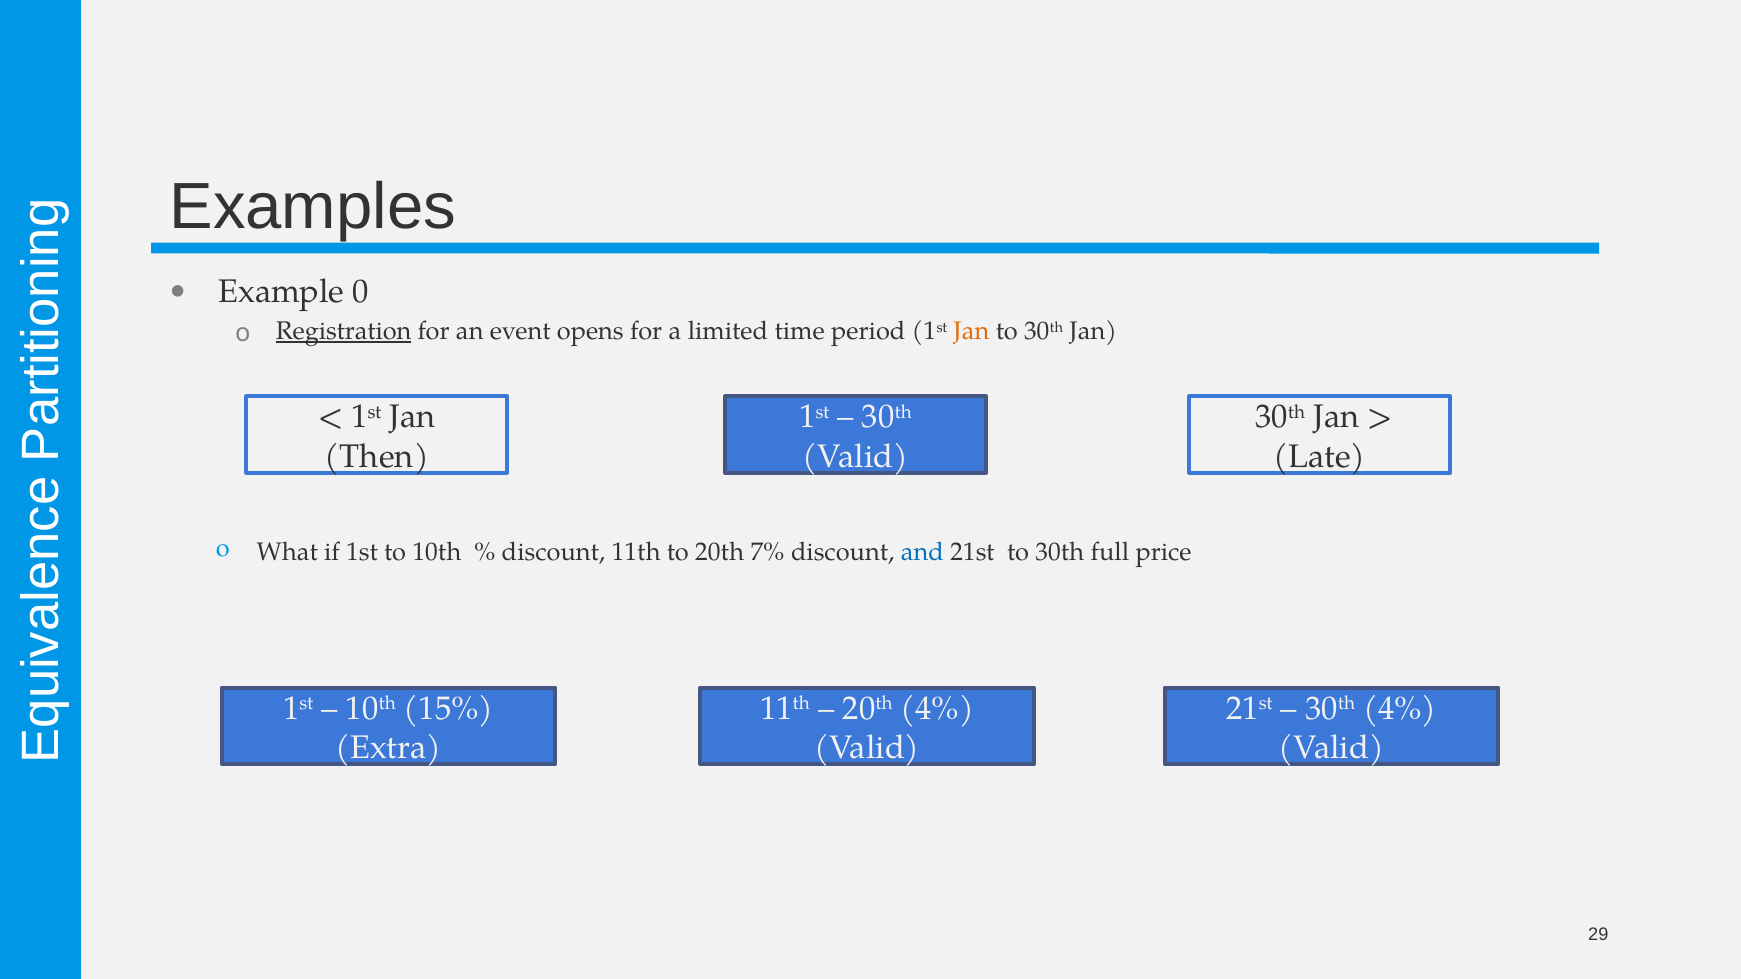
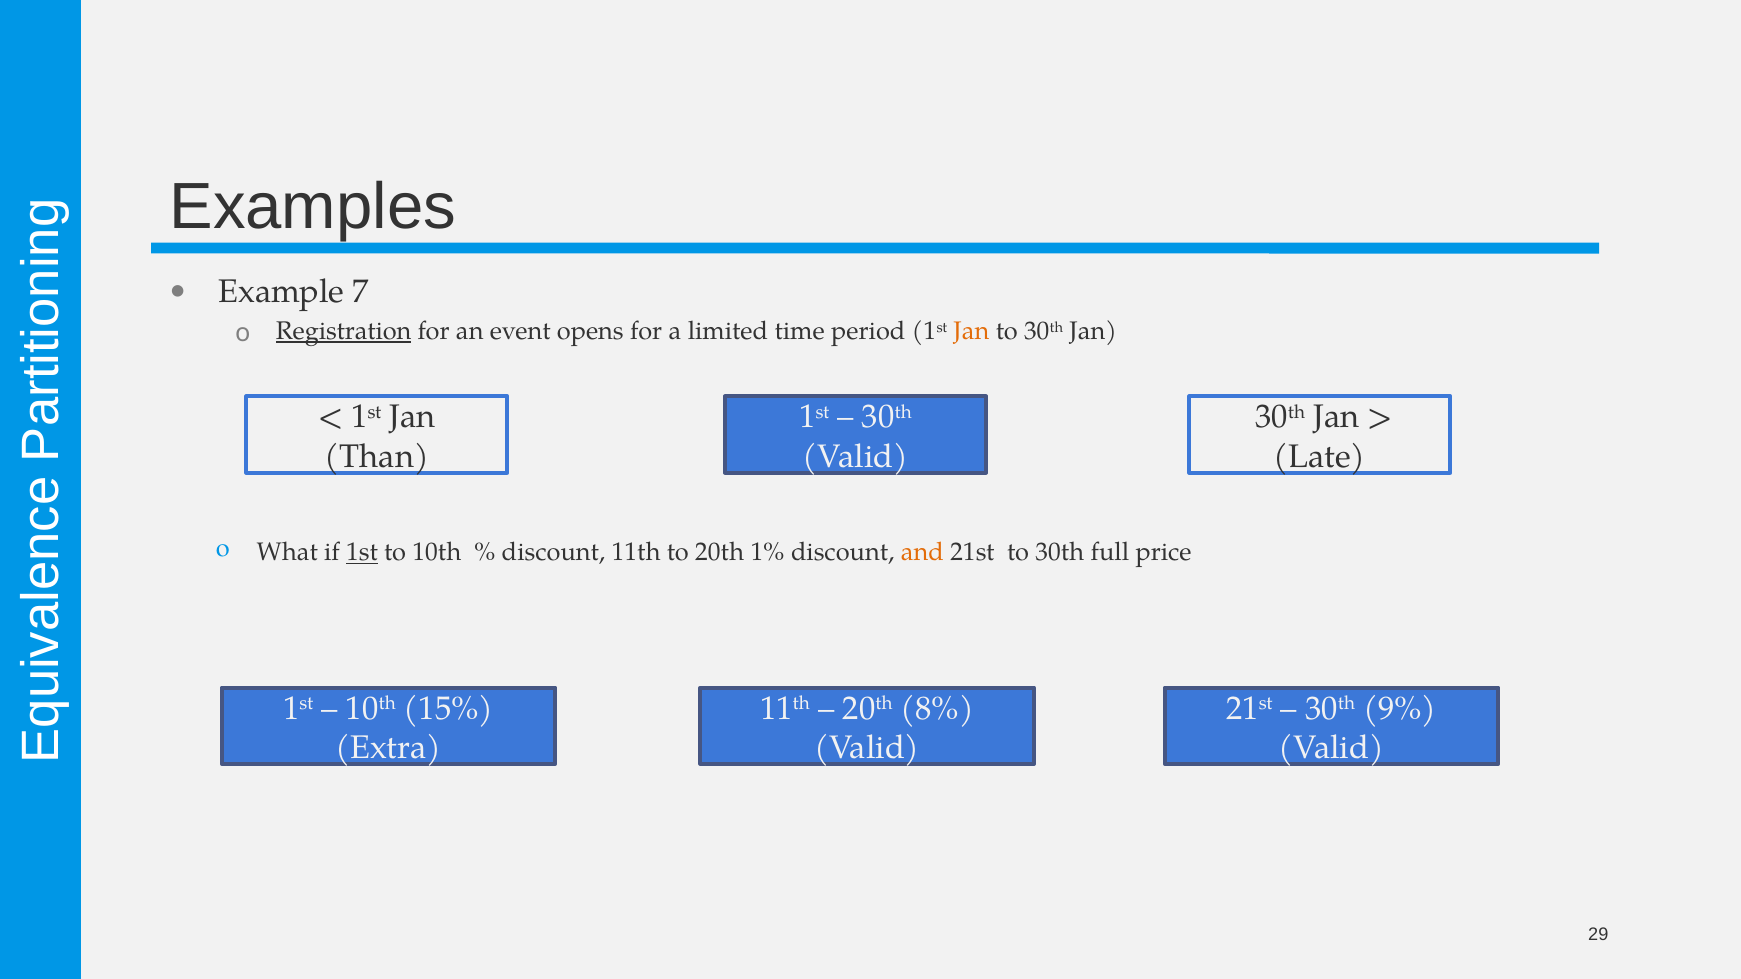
0: 0 -> 7 (361, 292)
Then: Then -> Than (377, 457)
1st underline: none -> present (362, 553)
7%: 7% -> 1% (768, 553)
and colour: blue -> orange (922, 553)
20th 4%: 4% -> 8% (938, 709)
30th 4%: 4% -> 9% (1400, 709)
